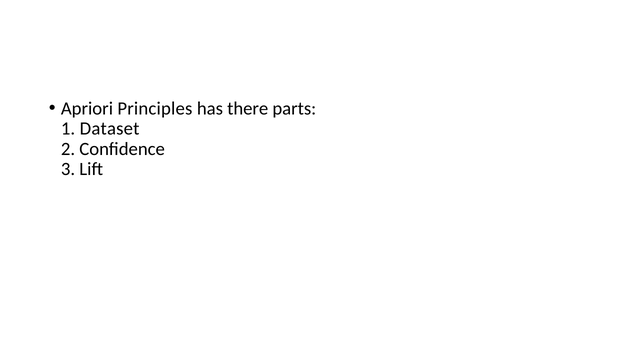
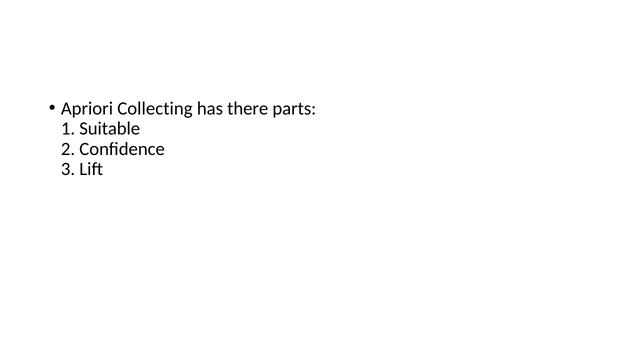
Principles: Principles -> Collecting (155, 109)
Dataset: Dataset -> Suitable (110, 129)
